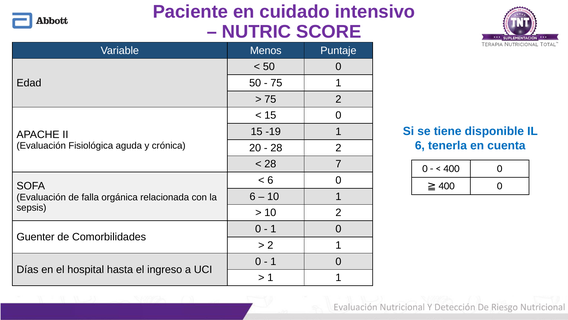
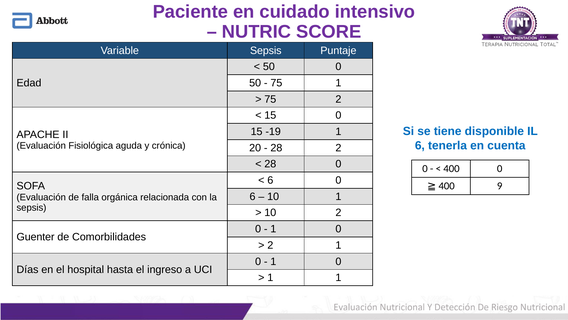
Variable Menos: Menos -> Sepsis (266, 50)
28 7: 7 -> 0 (338, 164)
0: 0 -> 9 (500, 186)
